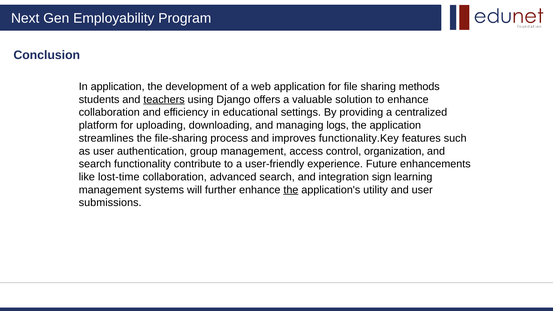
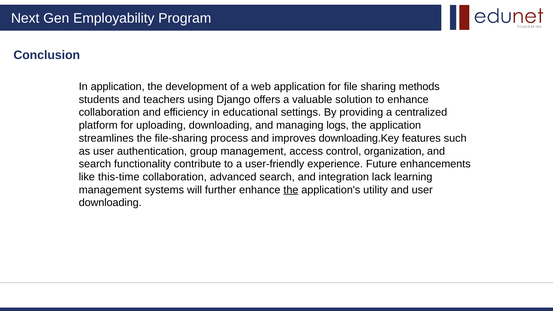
teachers underline: present -> none (164, 100)
functionality.Key: functionality.Key -> downloading.Key (359, 138)
lost-time: lost-time -> this-time (119, 177)
sign: sign -> lack (381, 177)
submissions: submissions -> downloading (110, 203)
